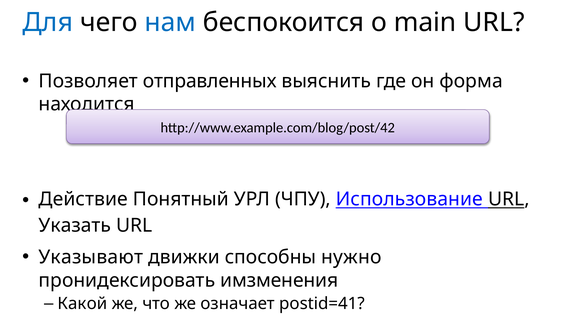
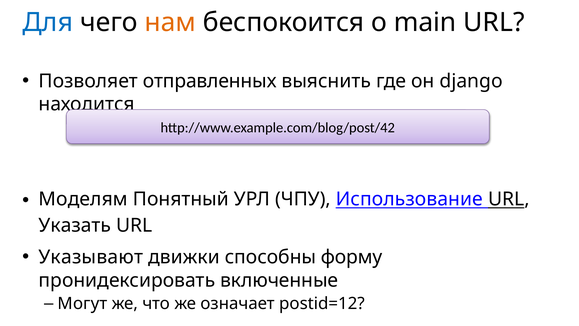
нам colour: blue -> orange (170, 22)
форма: форма -> django (471, 81)
Действие: Действие -> Моделям (83, 199)
нужно: нужно -> форму (352, 257)
имзменения: имзменения -> включенные (279, 280)
Какой: Какой -> Могут (82, 303)
postid=41: postid=41 -> postid=12 (322, 303)
